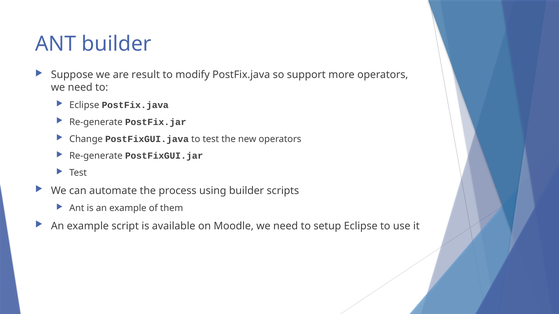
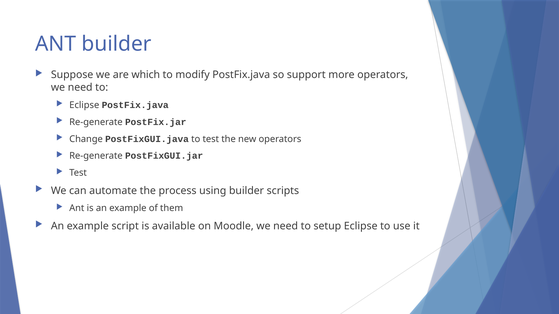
result: result -> which (146, 75)
